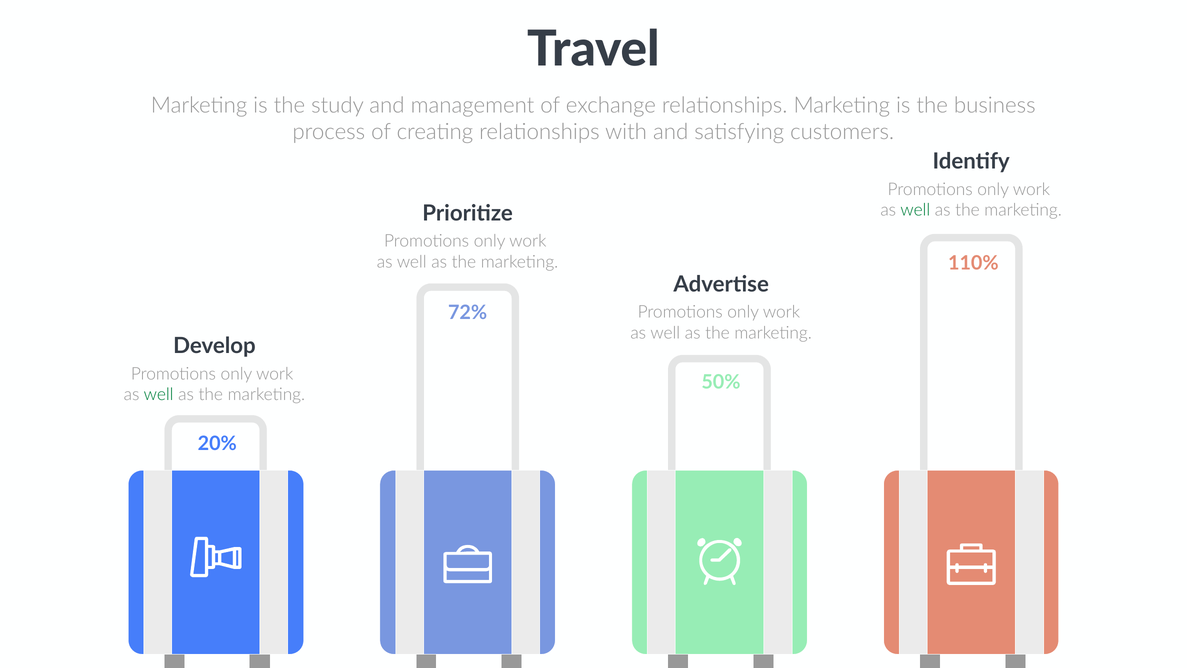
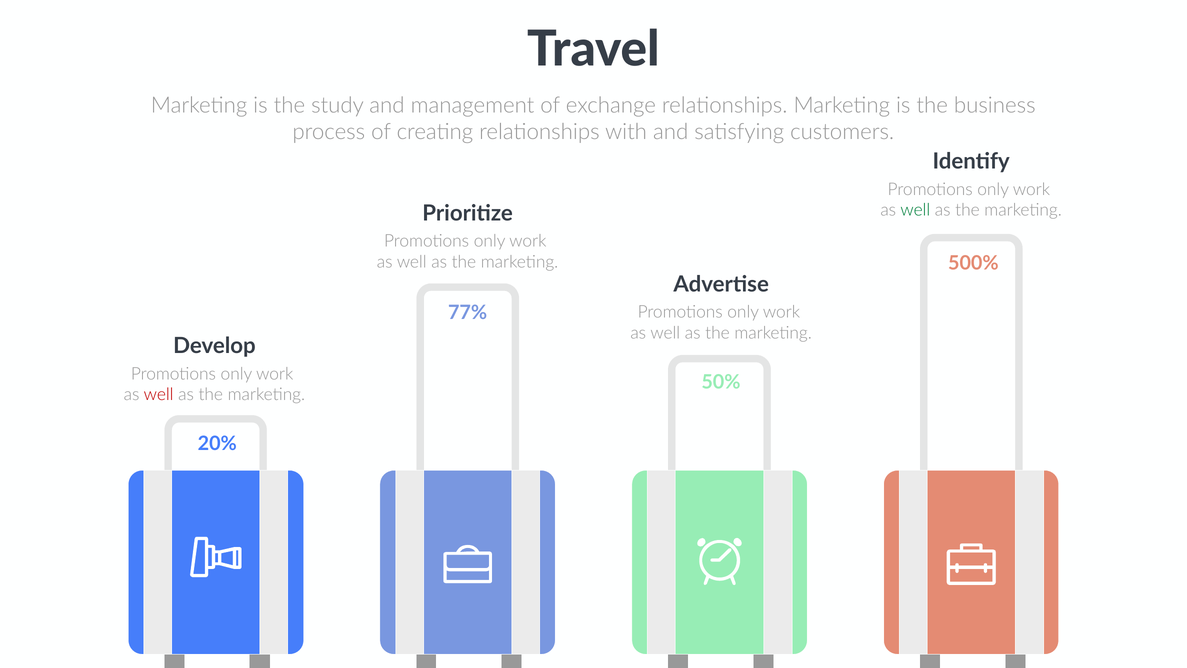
110%: 110% -> 500% (973, 263)
72%: 72% -> 77% (468, 313)
well colour: green -> red (159, 395)
